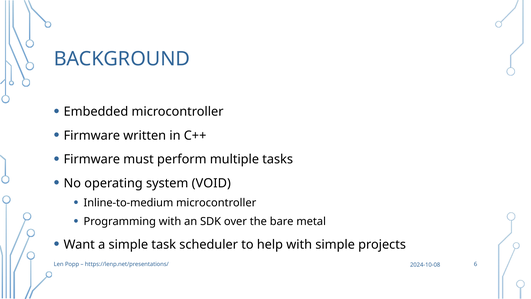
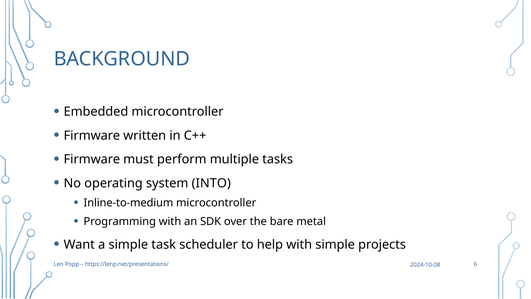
VOID: VOID -> INTO (211, 183)
